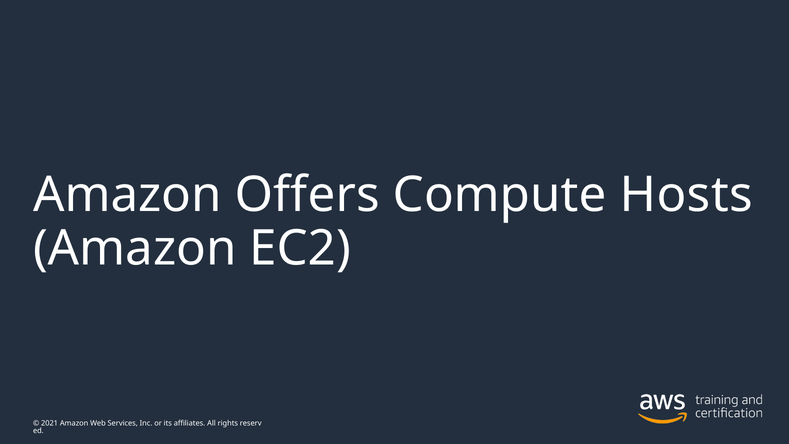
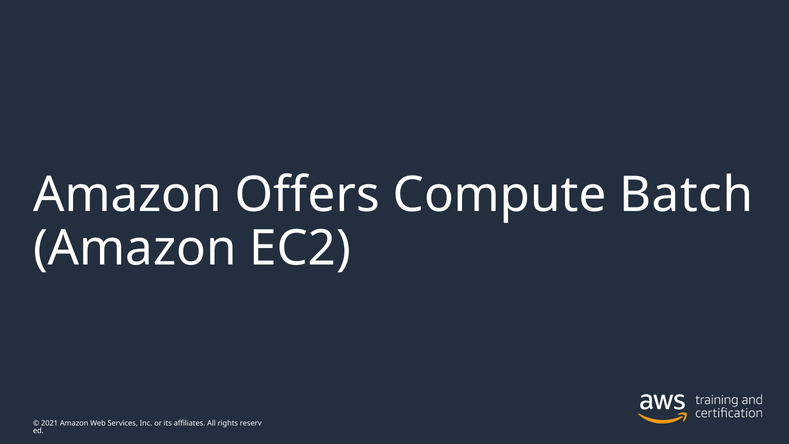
Hosts: Hosts -> Batch (686, 195)
